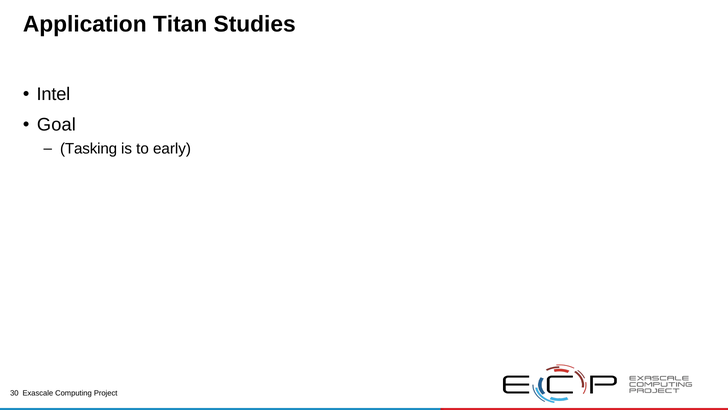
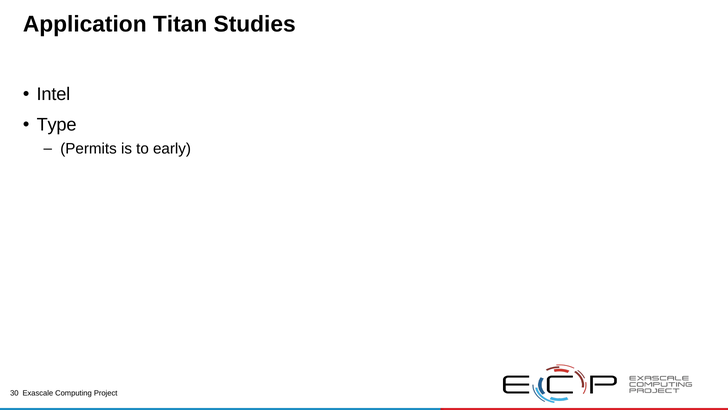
Goal: Goal -> Type (57, 125)
Tasking: Tasking -> Permits (89, 149)
